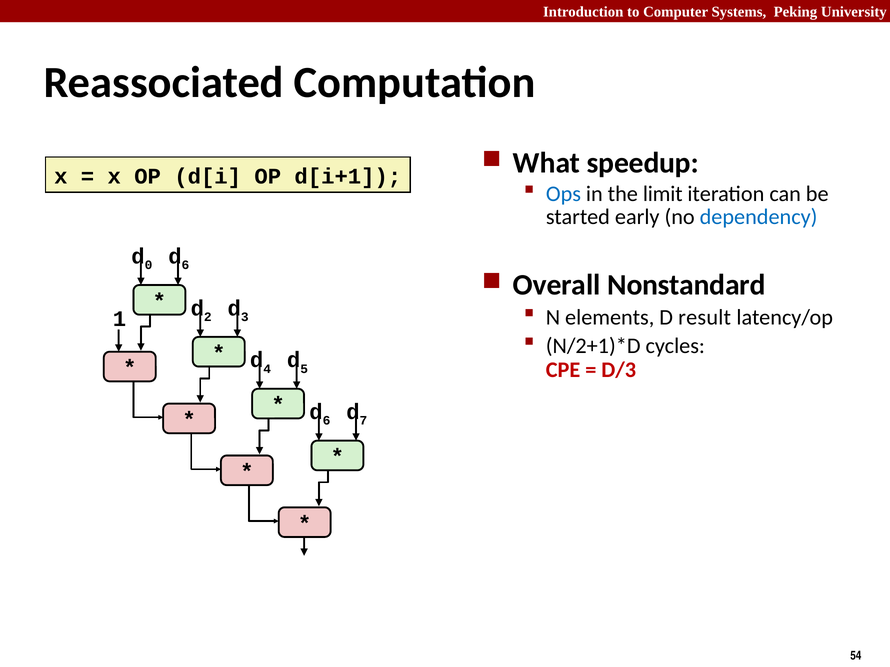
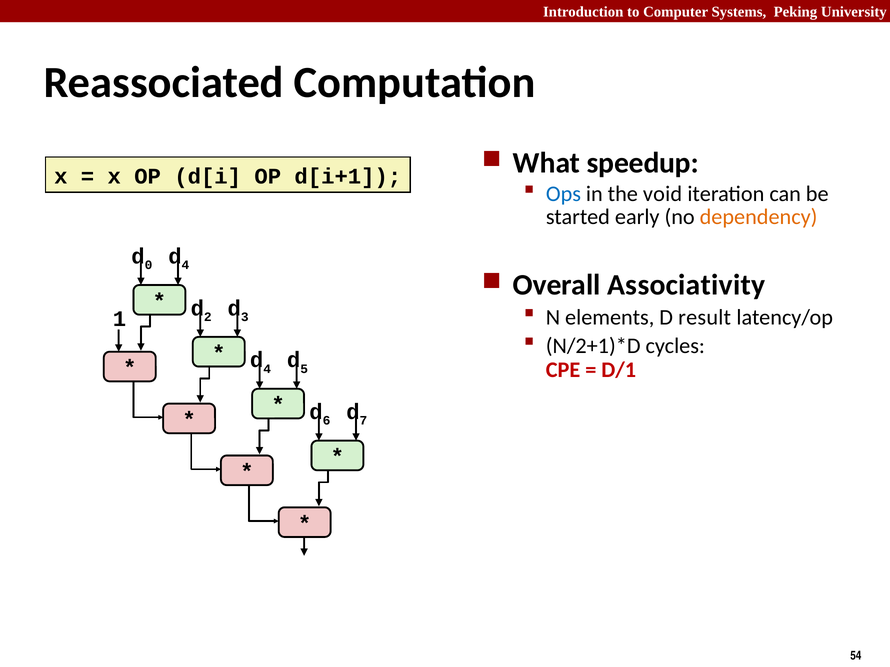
limit: limit -> void (663, 194)
dependency colour: blue -> orange (759, 217)
6: 6 -> 4 (185, 265)
Nonstandard: Nonstandard -> Associativity (686, 285)
D/3: D/3 -> D/1 (619, 370)
